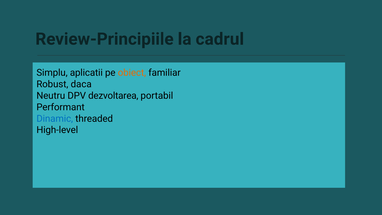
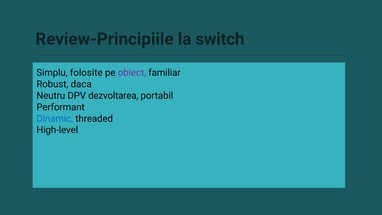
cadrul: cadrul -> switch (220, 39)
aplicatii: aplicatii -> folosite (86, 73)
obiect colour: orange -> purple (132, 73)
